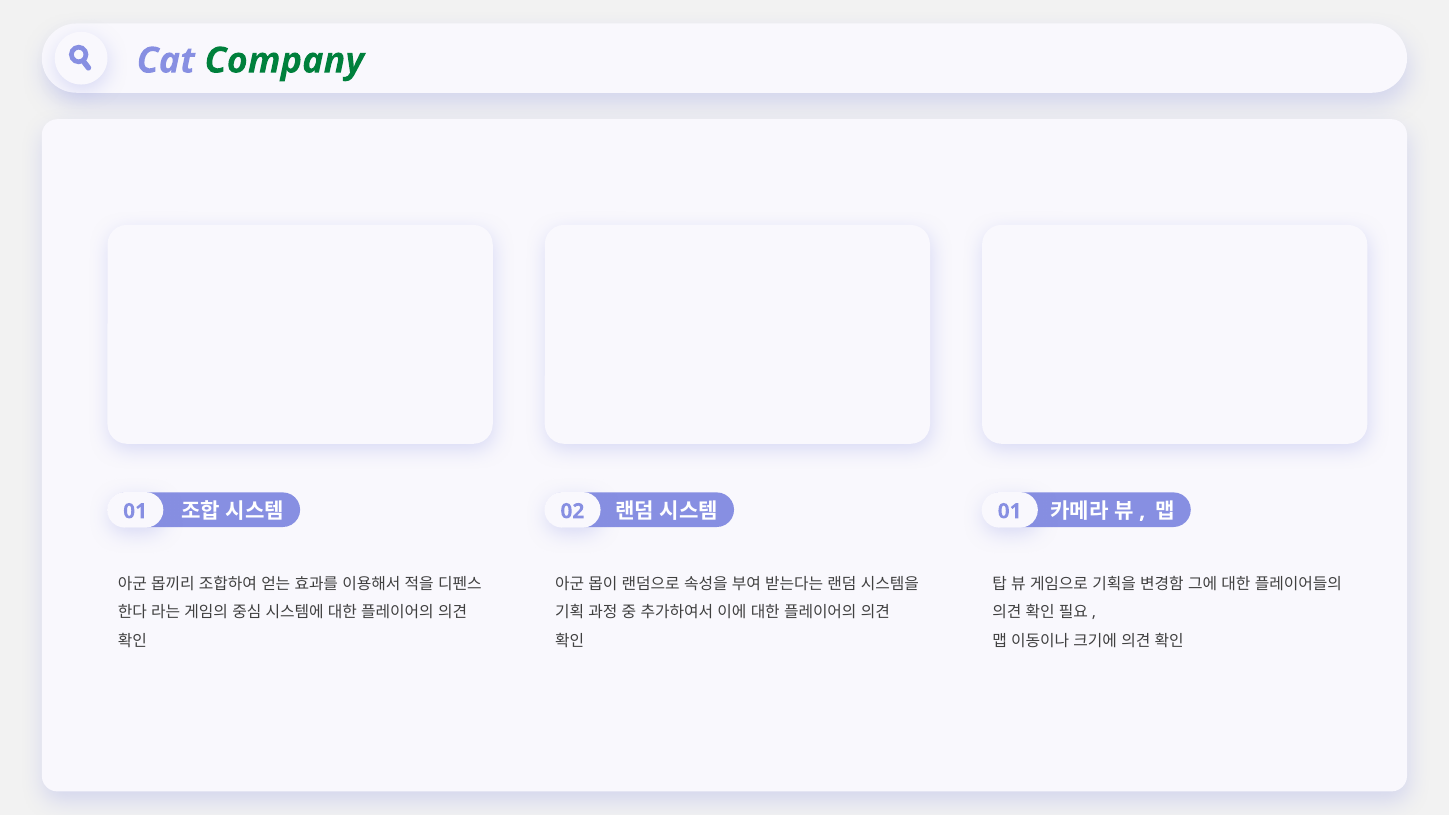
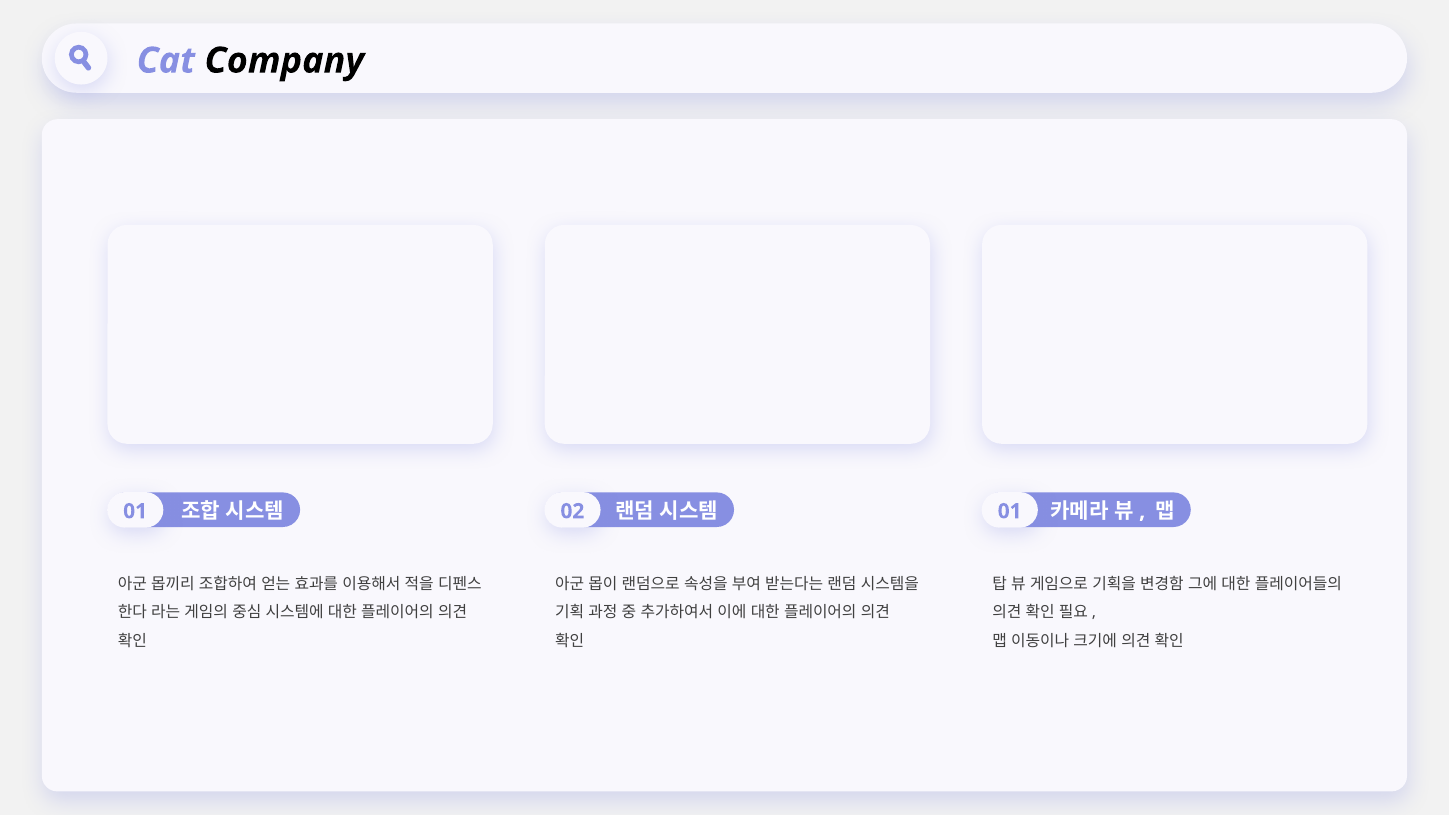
Company colour: green -> black (284, 61)
